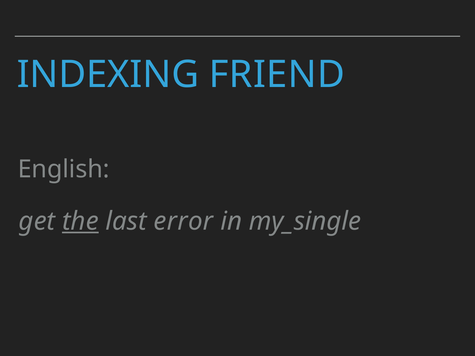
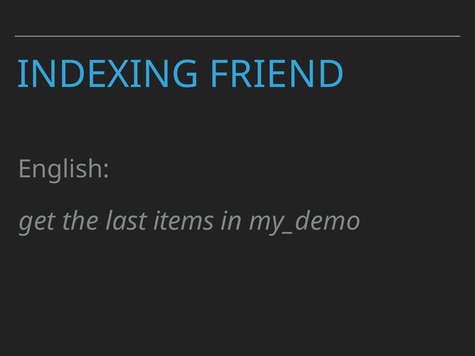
the underline: present -> none (80, 222)
error: error -> items (184, 222)
my_single: my_single -> my_demo (305, 222)
